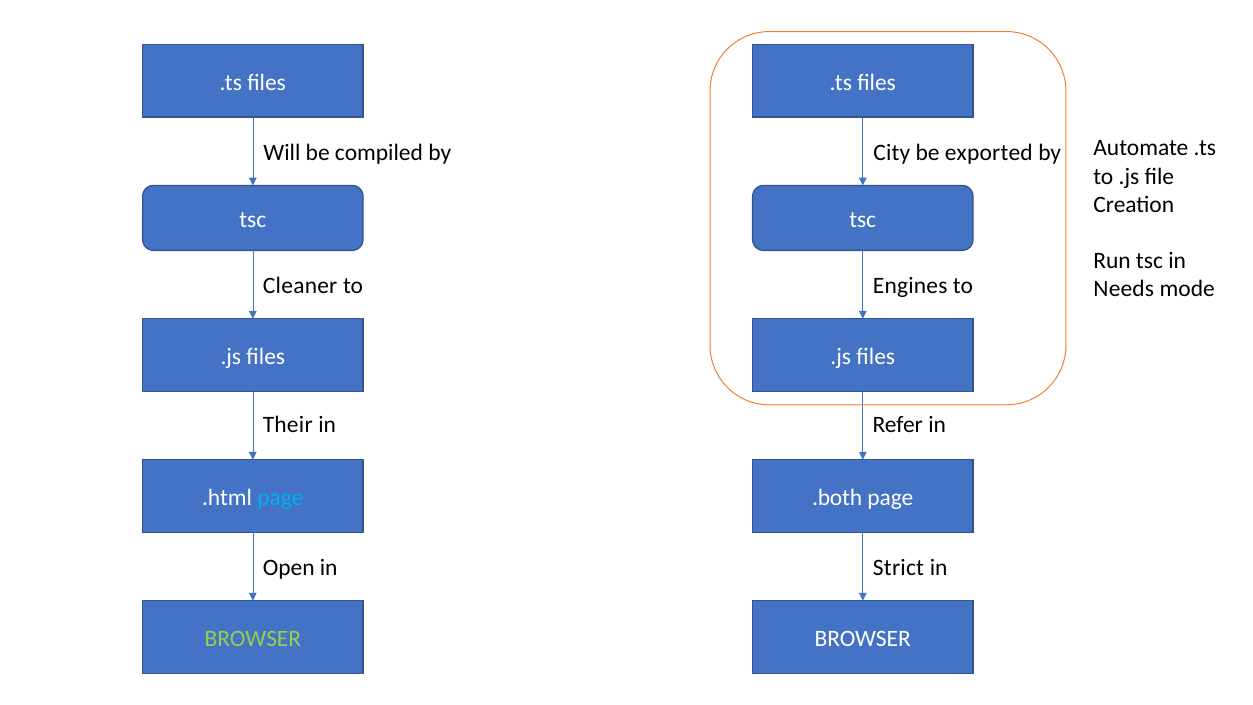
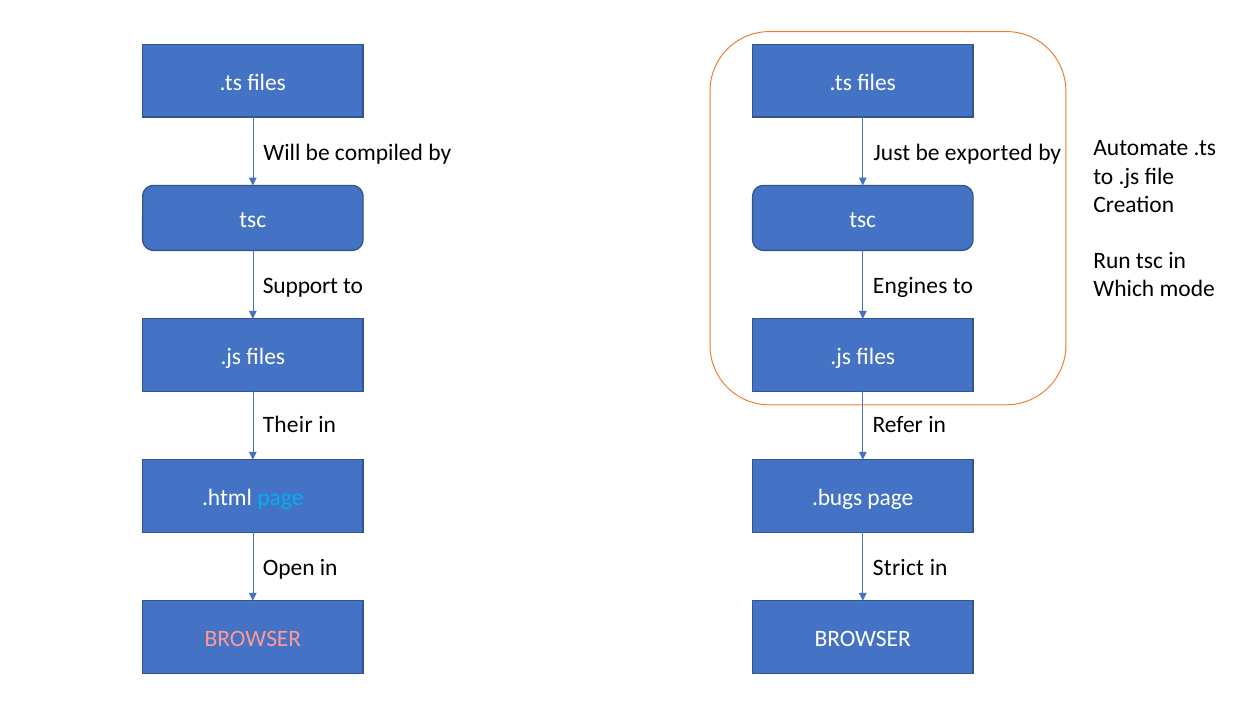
City: City -> Just (892, 153)
Cleaner: Cleaner -> Support (300, 286)
Needs: Needs -> Which (1124, 289)
.both: .both -> .bugs (837, 498)
BROWSER colour: light green -> pink (253, 639)
